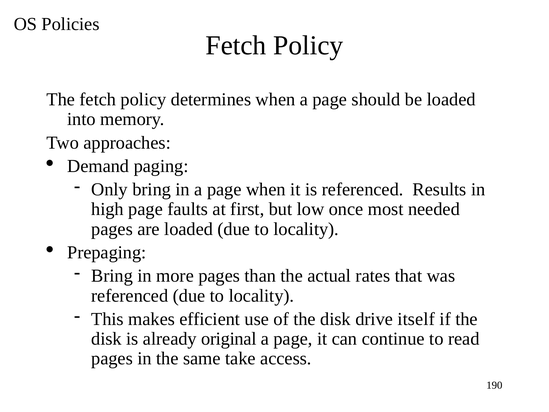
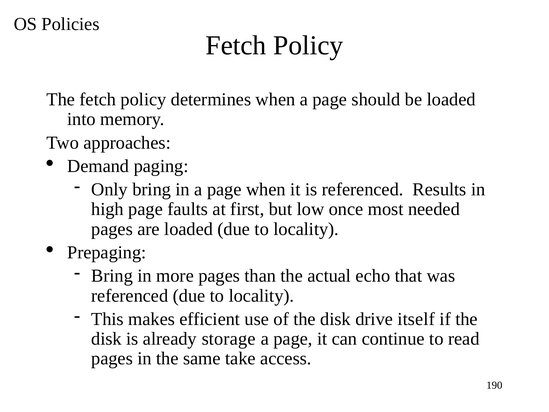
rates: rates -> echo (373, 276)
original: original -> storage (229, 339)
